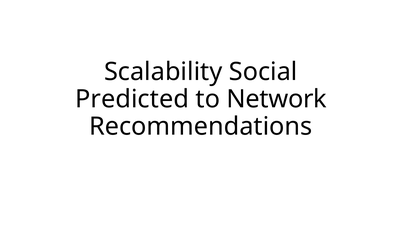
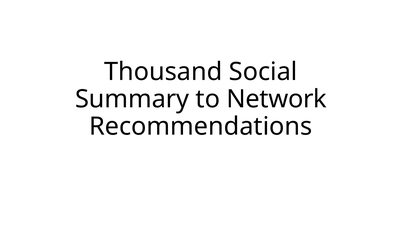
Scalability: Scalability -> Thousand (163, 72)
Predicted: Predicted -> Summary (132, 99)
